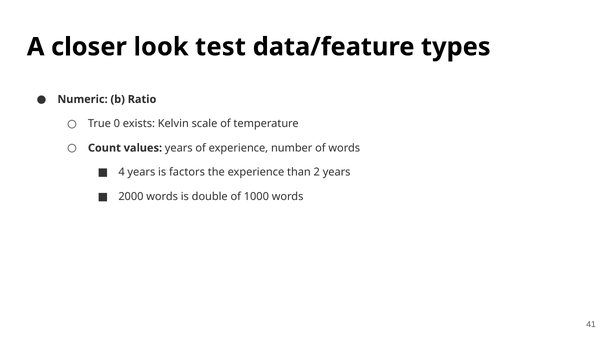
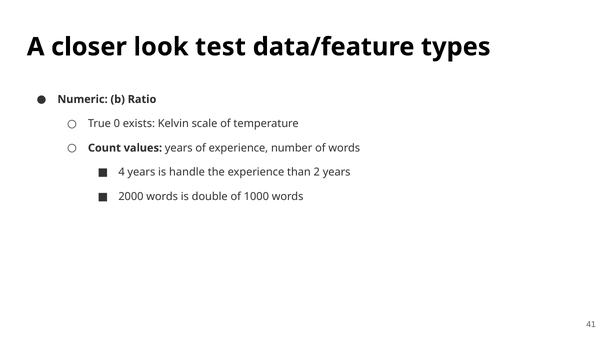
factors: factors -> handle (187, 172)
